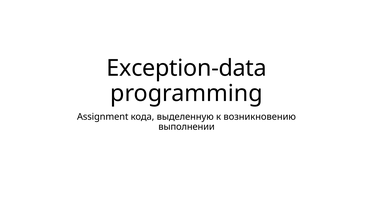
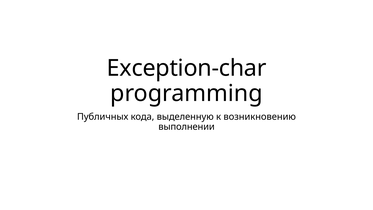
Exception-data: Exception-data -> Exception-char (187, 68)
Assignment: Assignment -> Публичных (103, 117)
